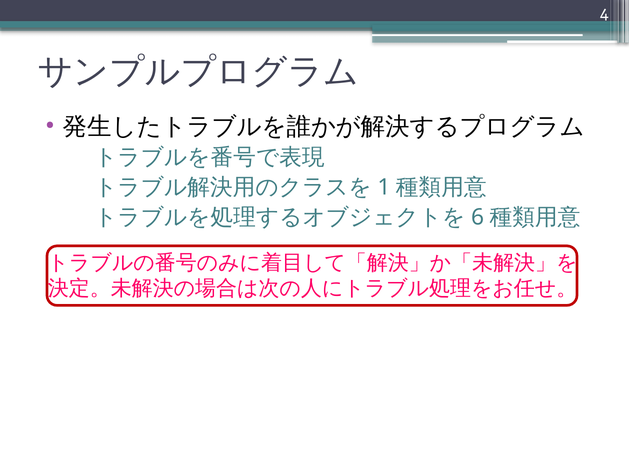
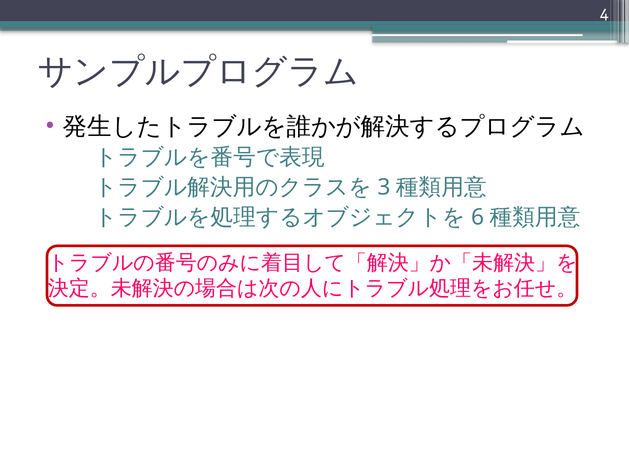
1: 1 -> 3 (384, 187)
